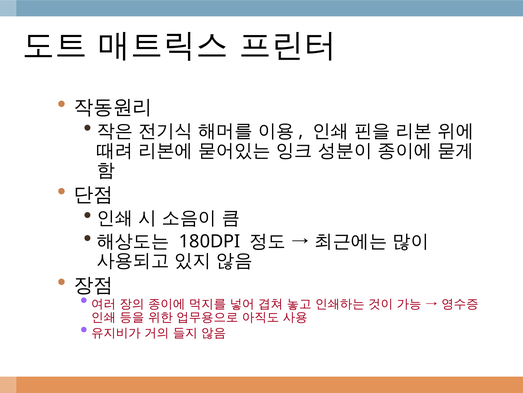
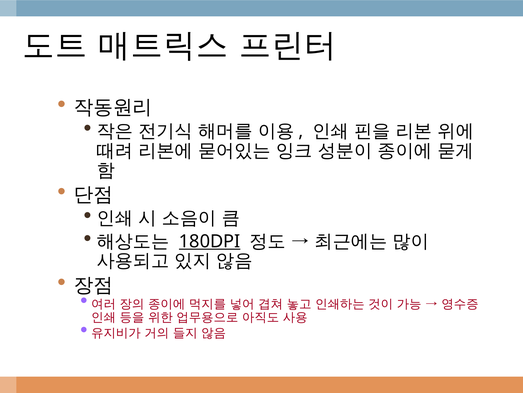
180DPI underline: none -> present (210, 241)
